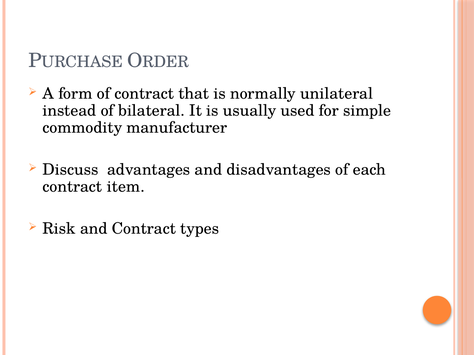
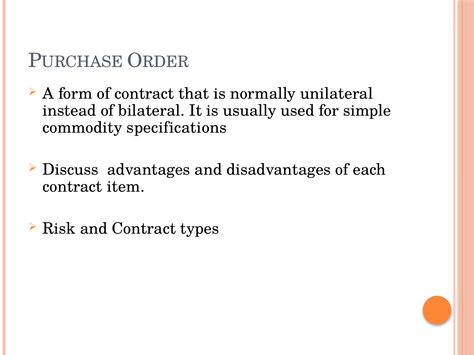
manufacturer: manufacturer -> specifications (177, 128)
